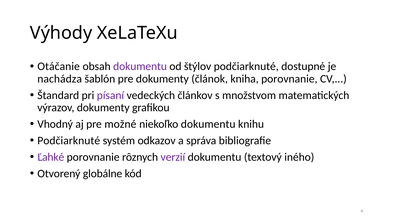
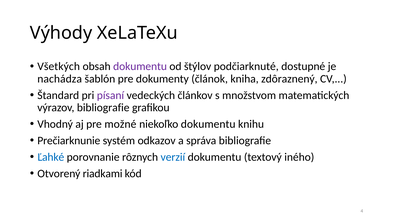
Otáčanie: Otáčanie -> Všetkých (59, 66)
kniha porovnanie: porovnanie -> zdôraznený (289, 79)
výrazov dokumenty: dokumenty -> bibliografie (103, 108)
Podčiarknuté: Podčiarknuté -> Prečiarknunie (69, 141)
Ľahké colour: purple -> blue (51, 157)
verzií colour: purple -> blue (173, 157)
globálne: globálne -> riadkami (103, 174)
